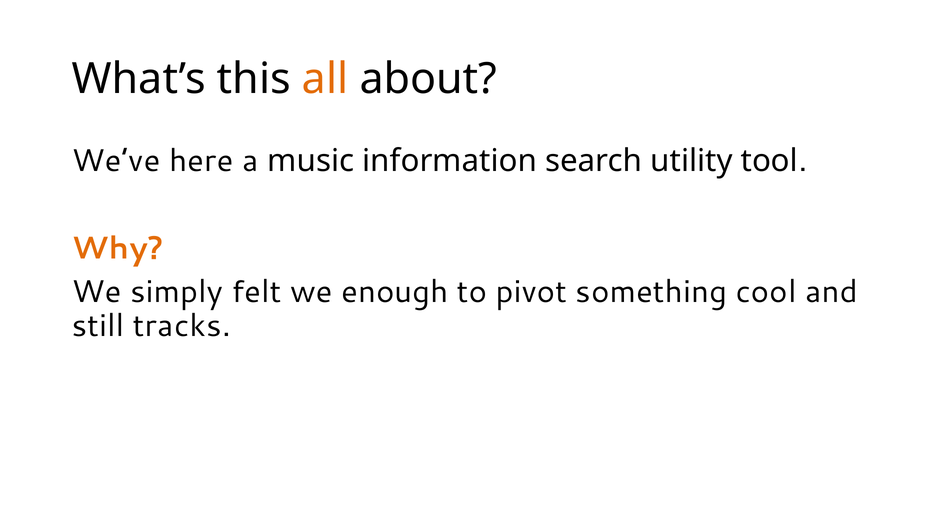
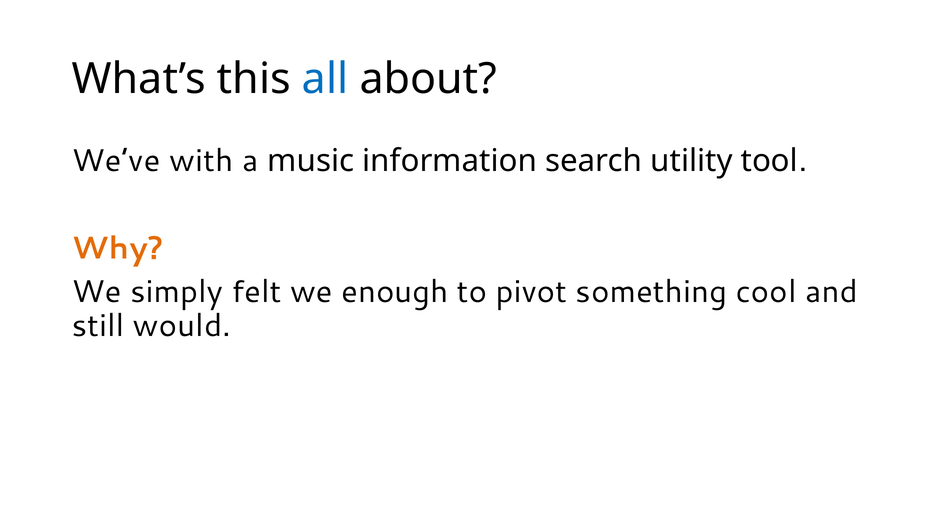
all colour: orange -> blue (325, 79)
here: here -> with (201, 161)
tracks: tracks -> would (182, 326)
